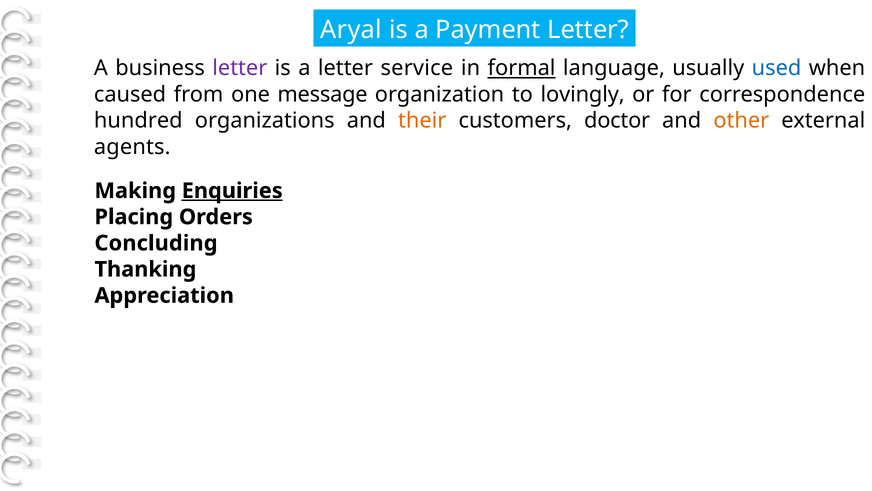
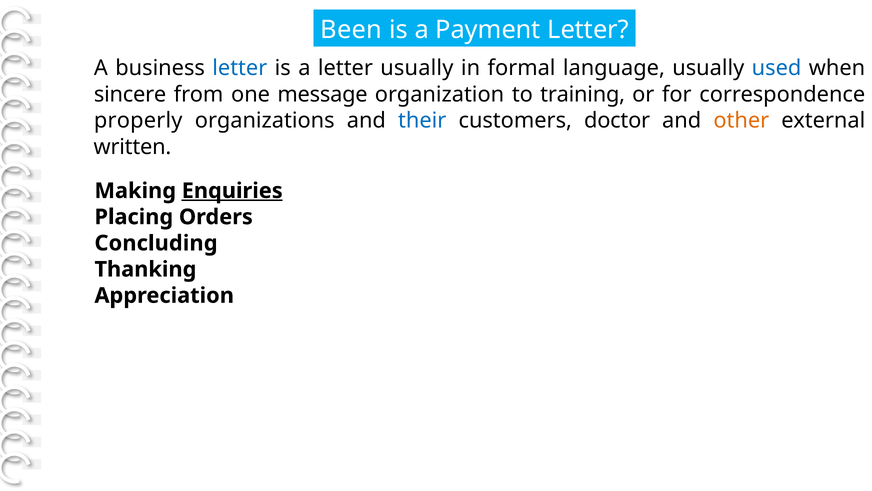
Aryal: Aryal -> Been (351, 30)
letter colour: purple -> blue (240, 68)
letter service: service -> usually (417, 68)
formal underline: present -> none (522, 68)
caused: caused -> sincere (130, 94)
lovingly: lovingly -> training (583, 94)
hundred: hundred -> properly (138, 121)
their colour: orange -> blue (422, 121)
agents: agents -> written (132, 147)
